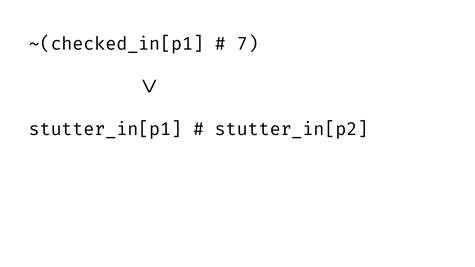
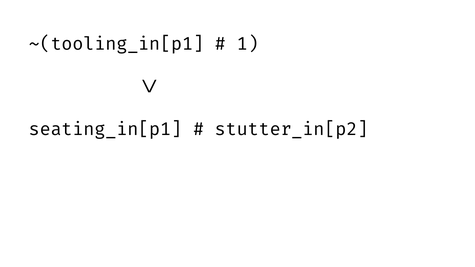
~(checked_in[p1: ~(checked_in[p1 -> ~(tooling_in[p1 (116, 44)
7: 7 -> 1 (248, 44)
stutter_in[p1: stutter_in[p1 -> seating_in[p1 (105, 129)
